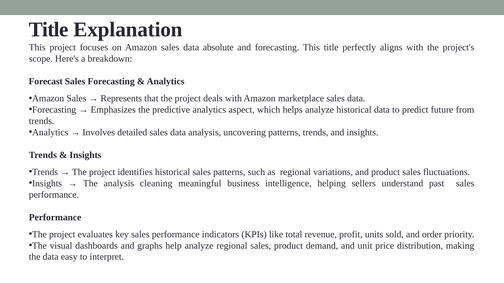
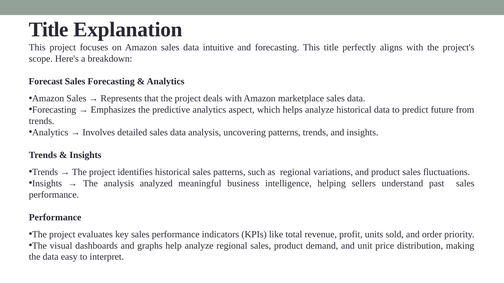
absolute: absolute -> intuitive (218, 48)
cleaning: cleaning -> analyzed (156, 184)
